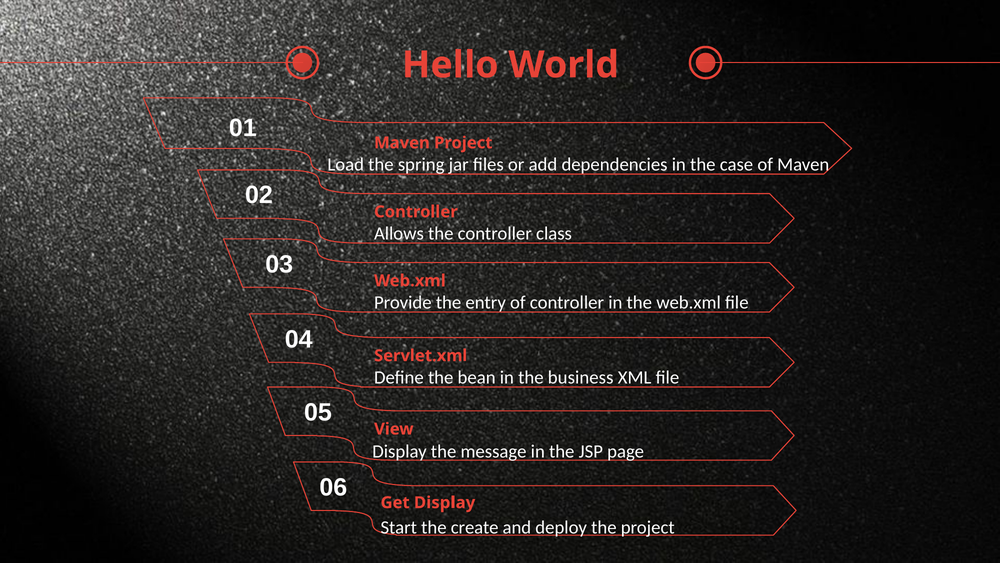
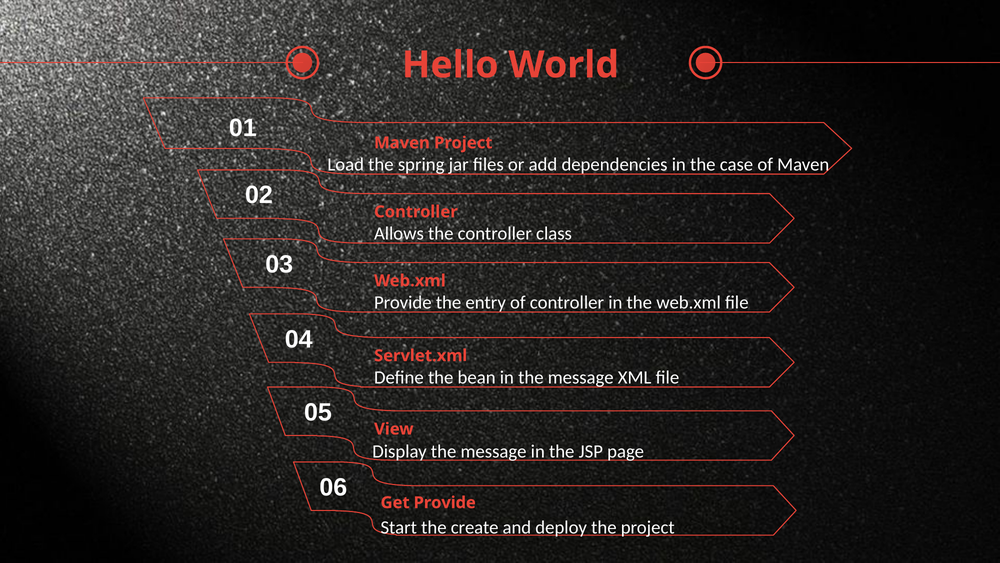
in the business: business -> message (581, 377)
Get Display: Display -> Provide (445, 502)
